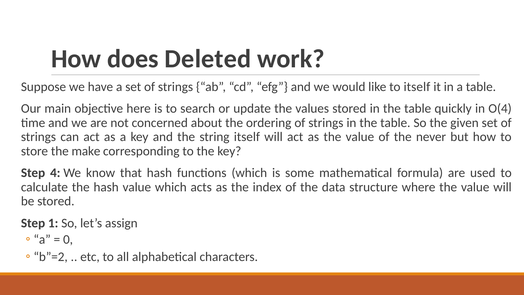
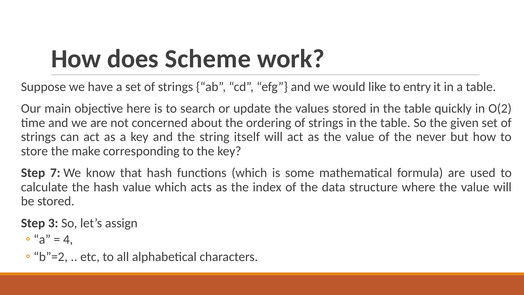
Deleted: Deleted -> Scheme (208, 59)
to itself: itself -> entry (417, 87)
O(4: O(4 -> O(2 (500, 109)
4: 4 -> 7 (55, 173)
1: 1 -> 3 (53, 223)
0: 0 -> 4 (68, 239)
